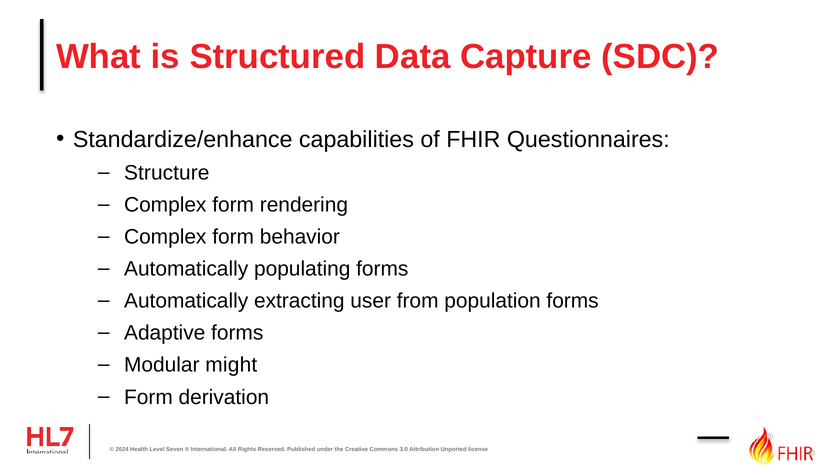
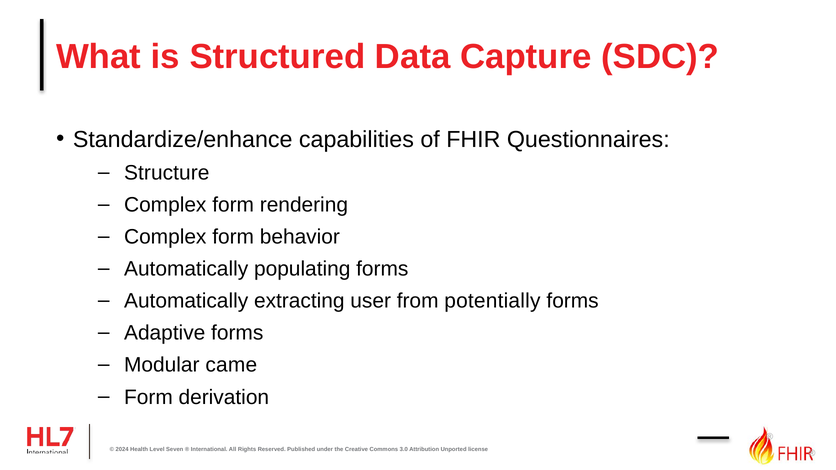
population: population -> potentially (492, 301)
might: might -> came (231, 365)
